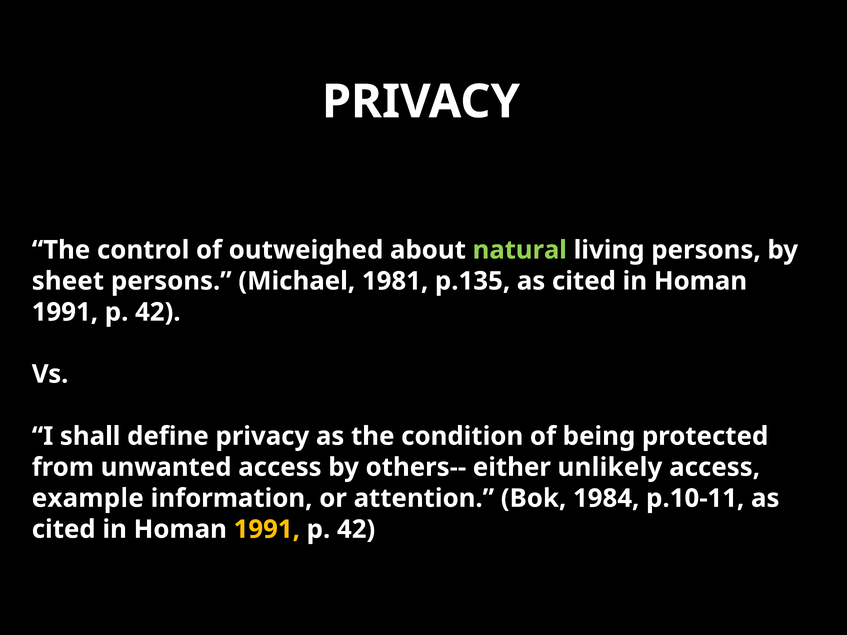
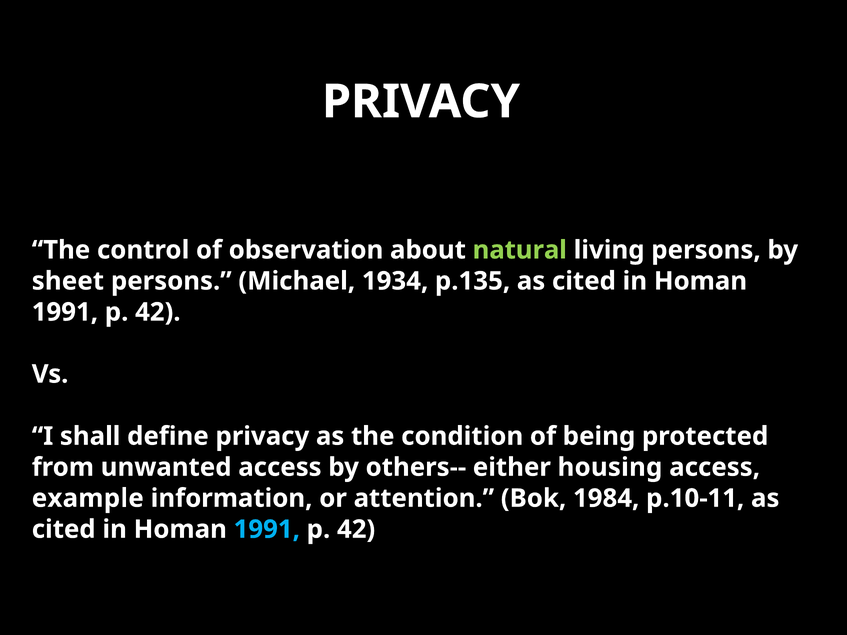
outweighed: outweighed -> observation (306, 250)
1981: 1981 -> 1934 (395, 281)
unlikely: unlikely -> housing (610, 467)
1991 colour: yellow -> light blue (267, 530)
